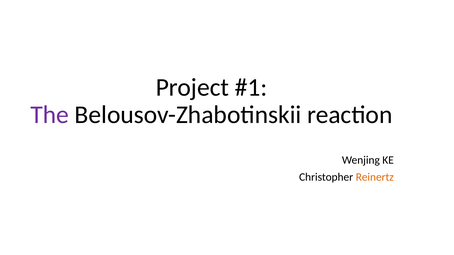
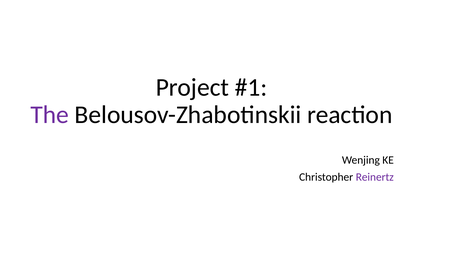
Reinertz colour: orange -> purple (375, 177)
